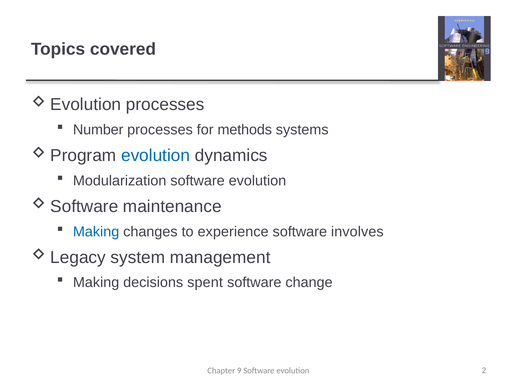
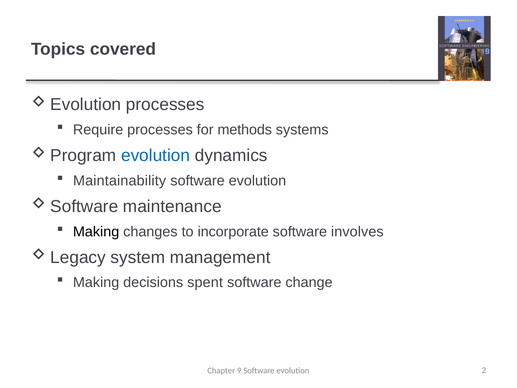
Number: Number -> Require (98, 130)
Modularization: Modularization -> Maintainability (120, 181)
Making colour: blue -> black (96, 232)
experience: experience -> incorporate (233, 232)
